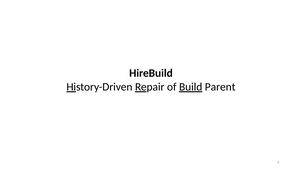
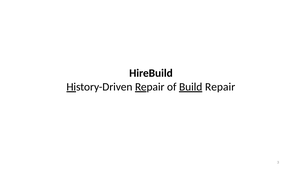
Parent: Parent -> Repair (220, 87)
